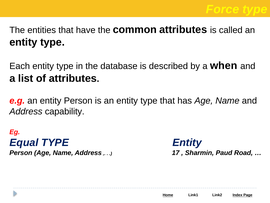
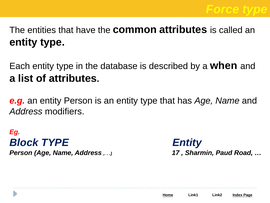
capability: capability -> modifiers (65, 111)
Equal: Equal -> Block (24, 142)
